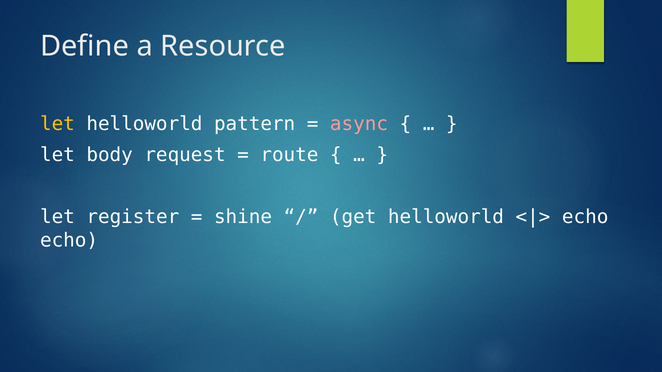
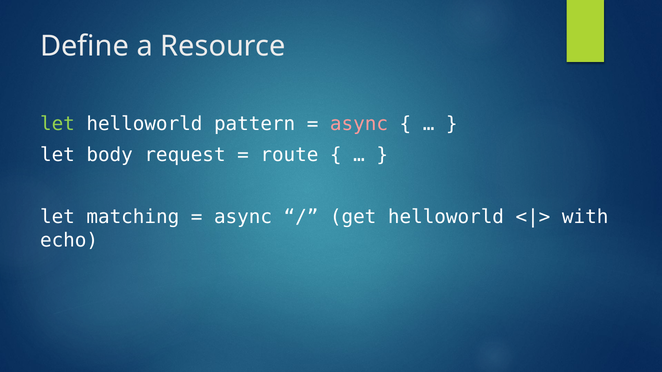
let colour: yellow -> light green (57, 124)
register: register -> matching (133, 217)
shine: shine -> async (243, 217)
echo: echo -> with (585, 217)
